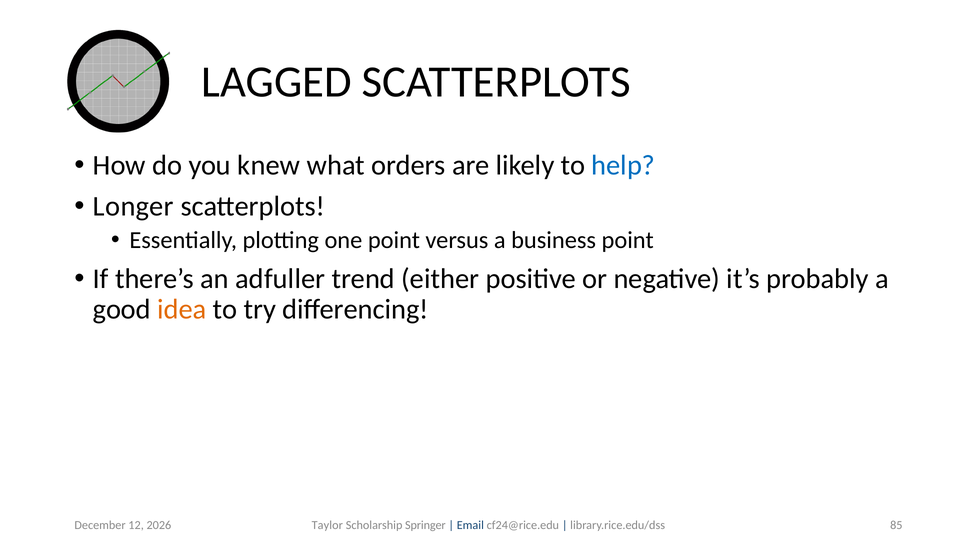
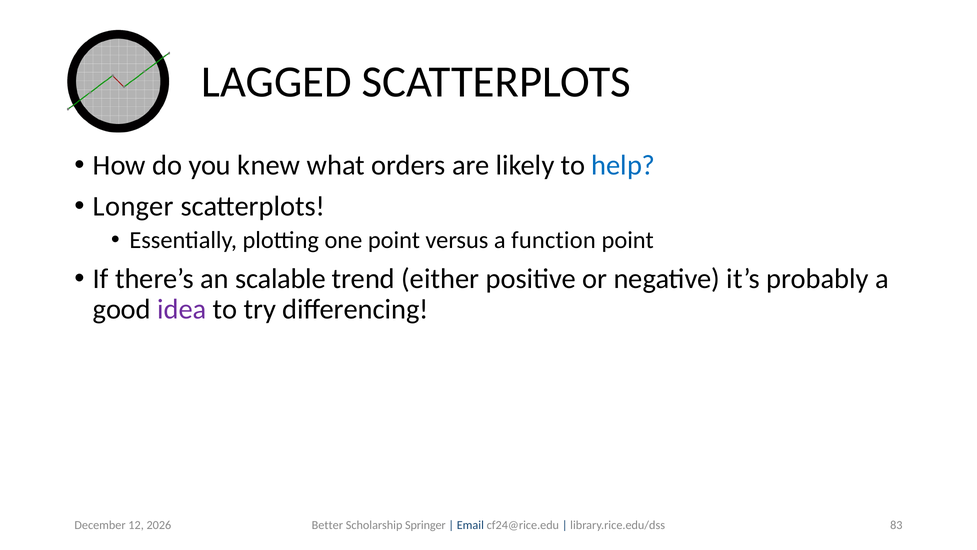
business: business -> function (553, 240)
adfuller: adfuller -> scalable (280, 279)
idea colour: orange -> purple (182, 309)
85: 85 -> 83 (896, 525)
Taylor: Taylor -> Better (327, 525)
